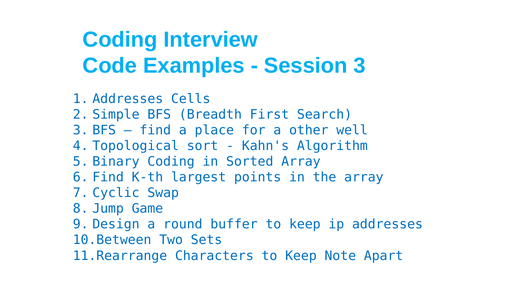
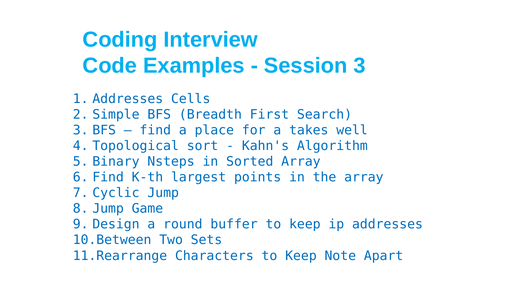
other: other -> takes (309, 130)
Binary Coding: Coding -> Nsteps (171, 162)
Cyclic Swap: Swap -> Jump (163, 193)
